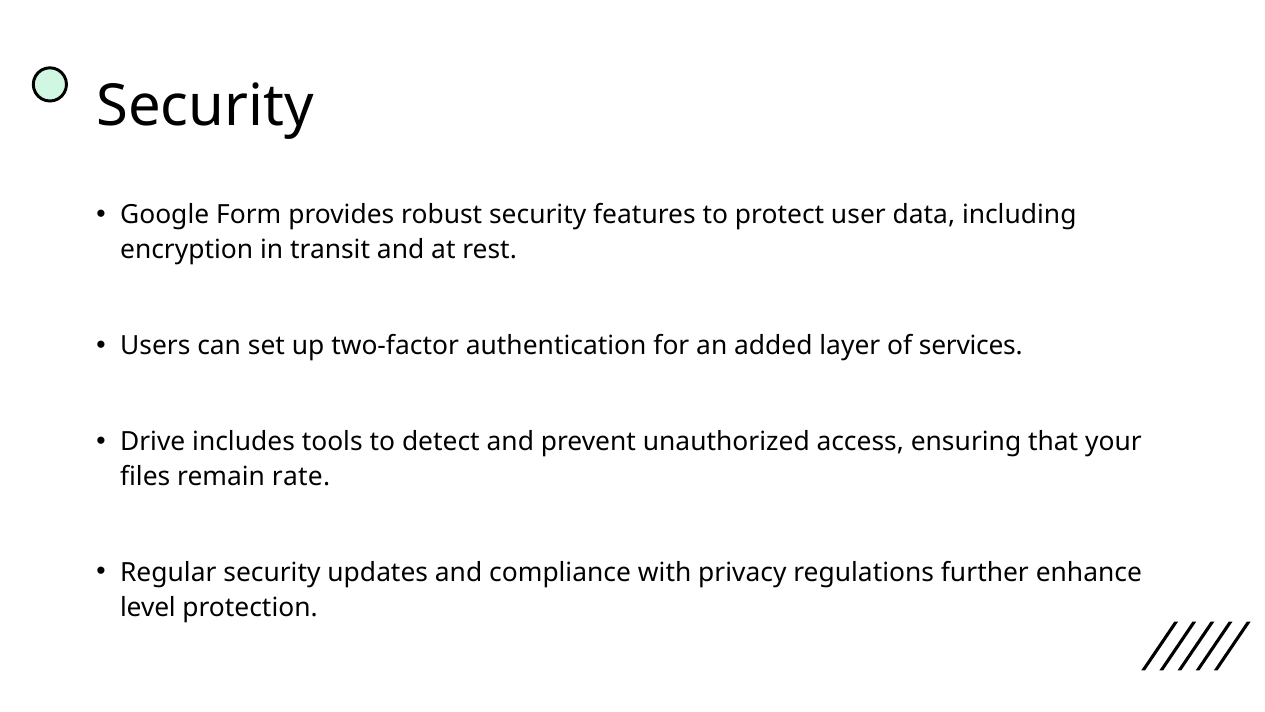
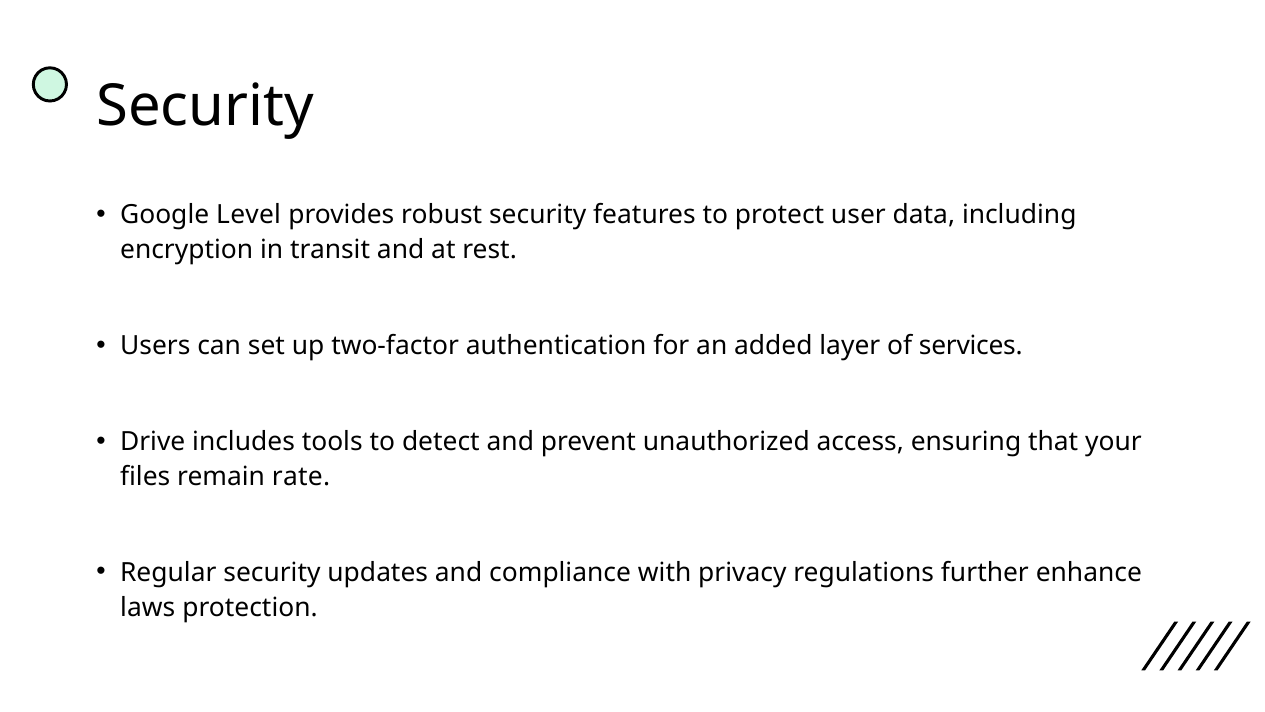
Form: Form -> Level (249, 215)
level: level -> laws (148, 607)
